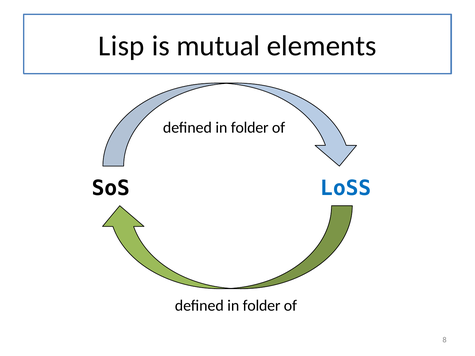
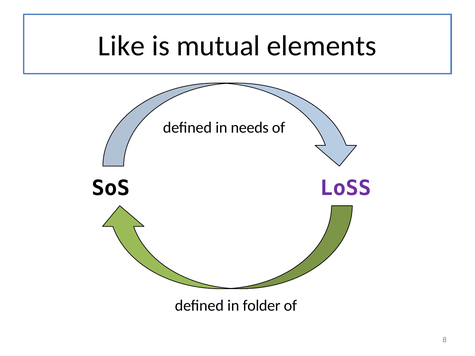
Lisp: Lisp -> Like (121, 46)
folder: folder -> needs (250, 128)
LoSS colour: blue -> purple (346, 188)
